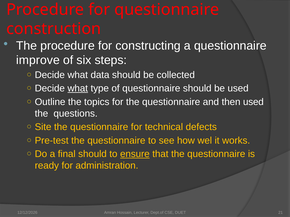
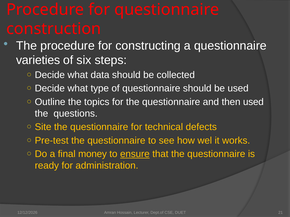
improve: improve -> varieties (38, 60)
what underline: present -> none (78, 89)
final should: should -> money (93, 154)
